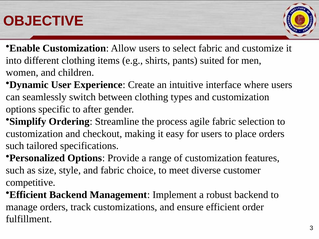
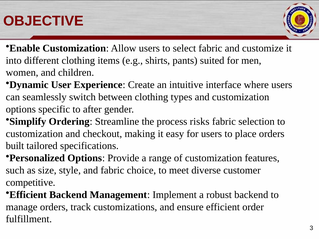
agile: agile -> risks (200, 122)
such: such -> built (15, 146)
